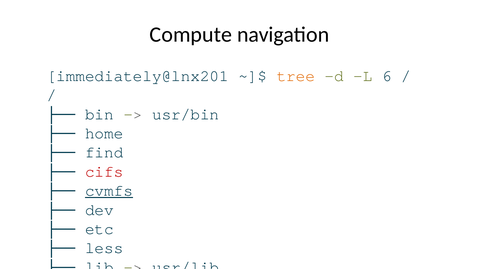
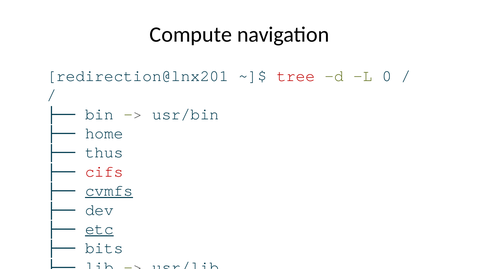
immediately@lnx201: immediately@lnx201 -> redirection@lnx201 (138, 76)
tree colour: orange -> red (296, 76)
6: 6 -> 0 (387, 76)
find: find -> thus (104, 153)
etc underline: none -> present (99, 229)
less: less -> bits (104, 248)
